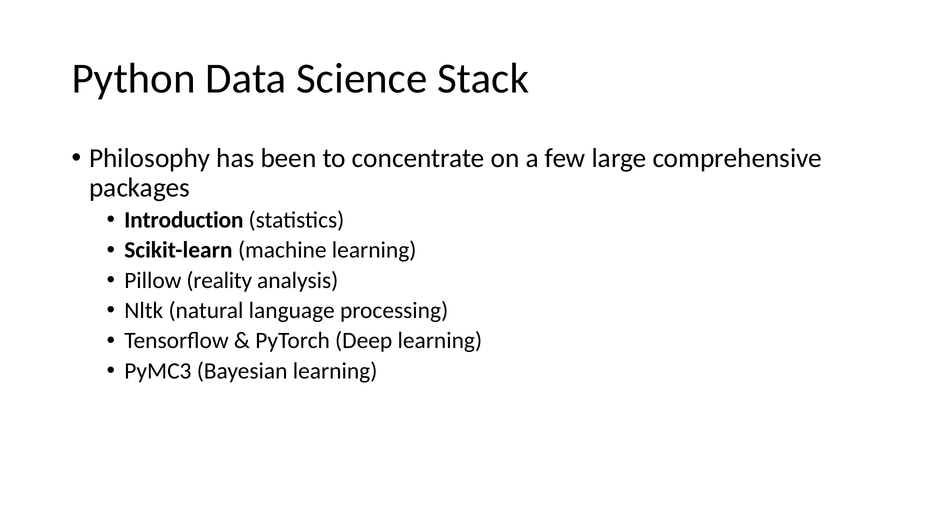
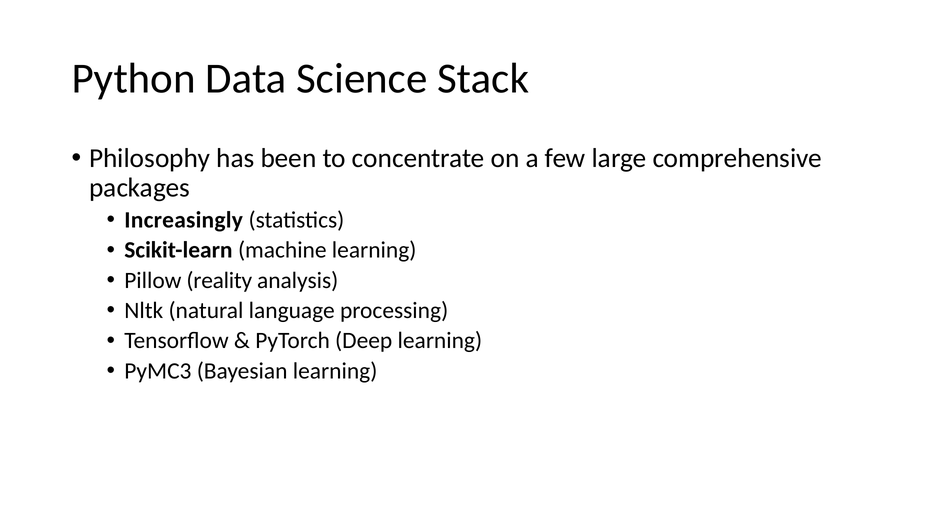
Introduction: Introduction -> Increasingly (184, 220)
